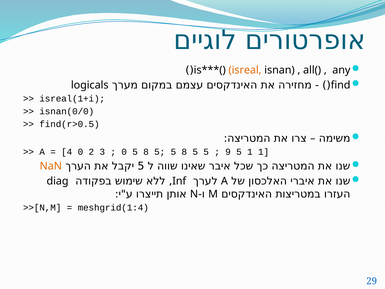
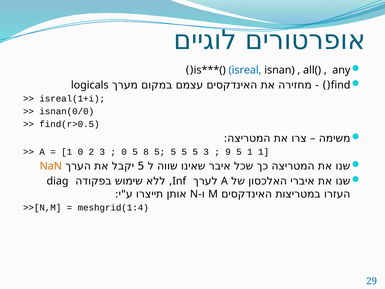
isreal colour: orange -> blue (245, 70)
4: 4 -> 1 (67, 152)
8 5 5 8: 8 -> 5 (184, 152)
5: 5 -> 3 (206, 152)
